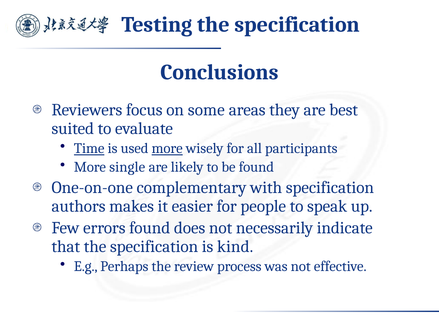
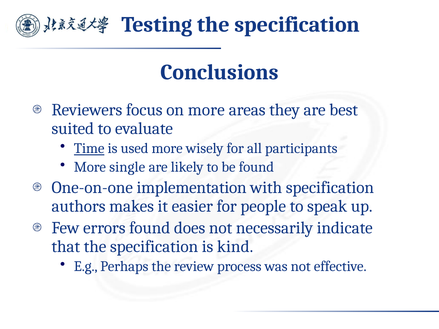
on some: some -> more (206, 110)
more underline: present -> none (167, 149)
complementary: complementary -> implementation (192, 188)
